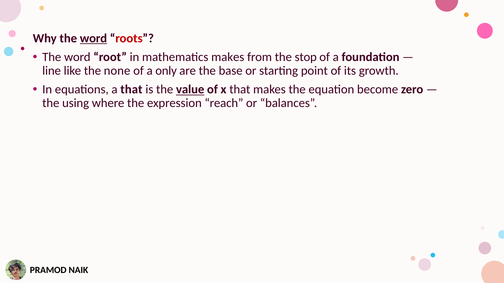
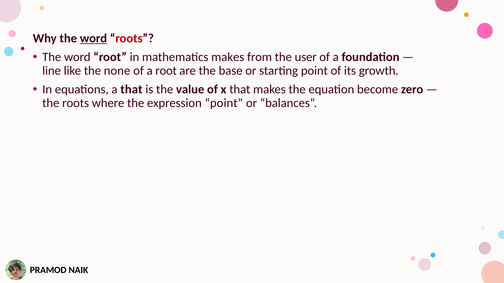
stop: stop -> user (306, 57)
a only: only -> root (166, 71)
value underline: present -> none (190, 90)
the using: using -> roots (76, 103)
expression reach: reach -> point (224, 103)
